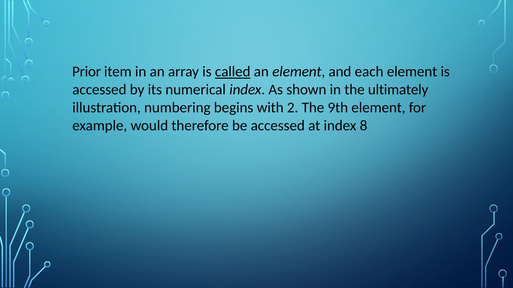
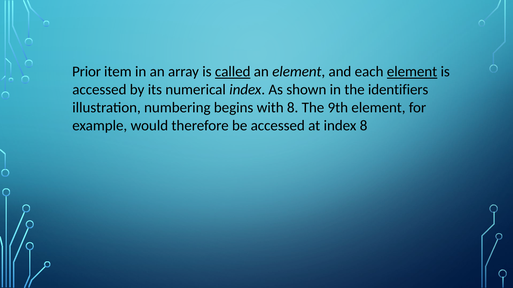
element underline: none -> present (412, 72)
ultimately: ultimately -> identifiers (398, 90)
with 2: 2 -> 8 (293, 108)
